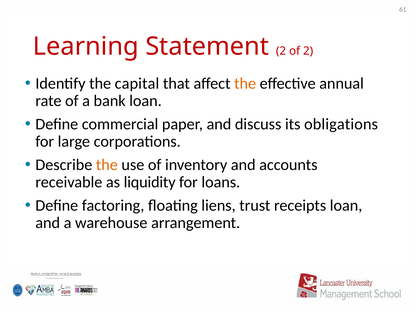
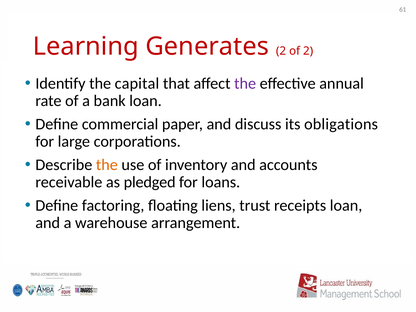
Statement: Statement -> Generates (207, 47)
the colour: orange -> purple (245, 83)
liquidity: liquidity -> pledged (150, 182)
